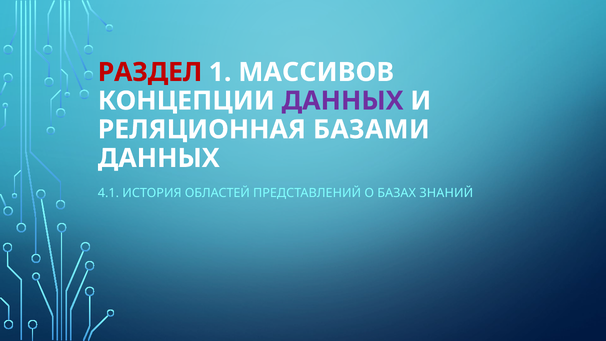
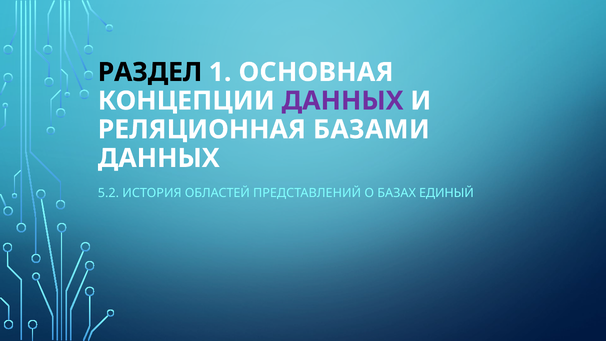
РАЗДЕЛ colour: red -> black (150, 72)
МАССИВОВ: МАССИВОВ -> ОСНОВНАЯ (316, 72)
4.1: 4.1 -> 5.2 (108, 193)
ЗНАНИЙ: ЗНАНИЙ -> ЕДИНЫЙ (446, 193)
